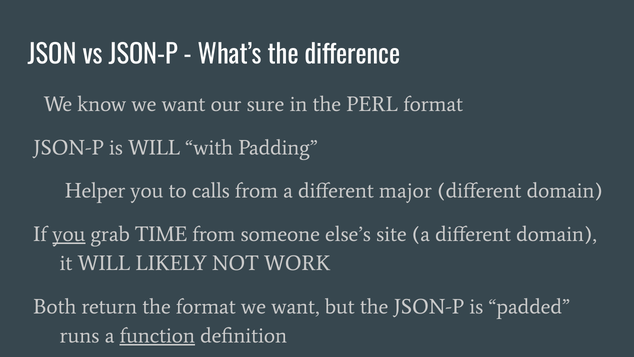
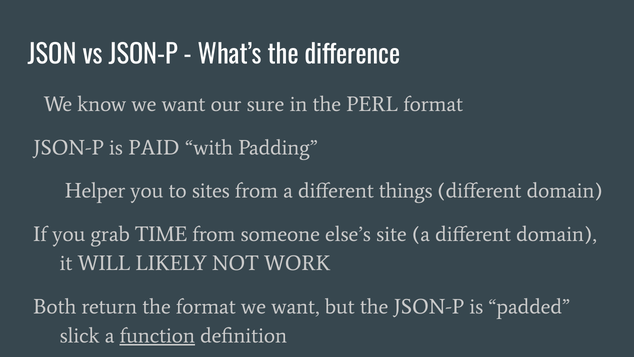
is WILL: WILL -> PAID (154, 147)
calls: calls -> sites (211, 191)
major: major -> things (406, 191)
you underline: present -> none (69, 234)
runs: runs -> slick (80, 335)
